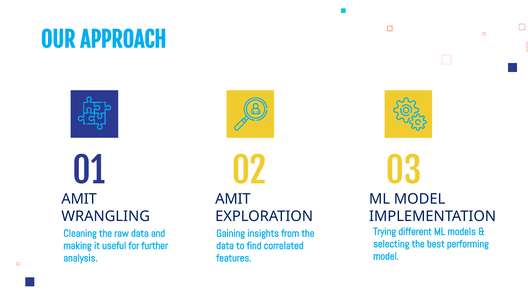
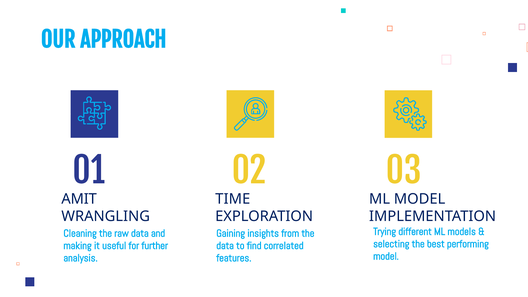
AMIT: AMIT -> TIME (233, 199)
